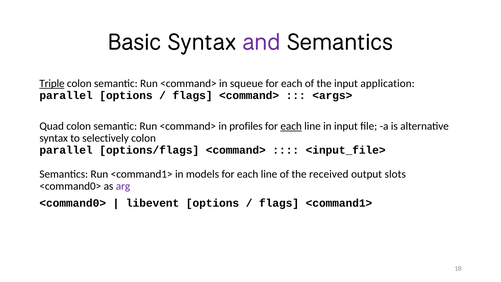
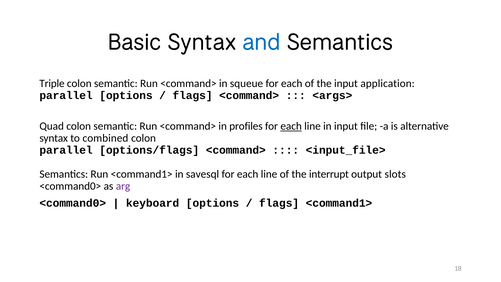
and colour: purple -> blue (261, 42)
Triple underline: present -> none (52, 83)
selectively: selectively -> combined (105, 138)
models: models -> savesql (203, 174)
received: received -> interrupt (329, 174)
libevent: libevent -> keyboard (153, 203)
